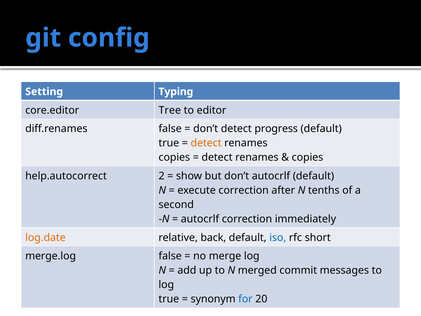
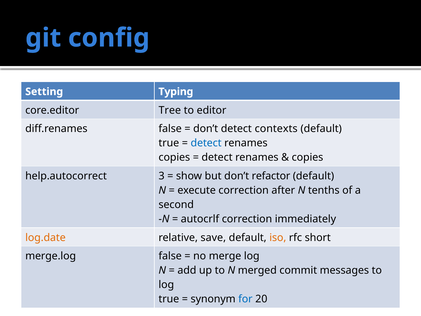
progress: progress -> contexts (276, 129)
detect colour: orange -> blue (206, 143)
2: 2 -> 3 (162, 176)
don’t autocrlf: autocrlf -> refactor (271, 176)
back: back -> save (213, 237)
iso colour: blue -> orange (278, 237)
